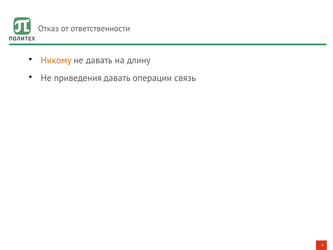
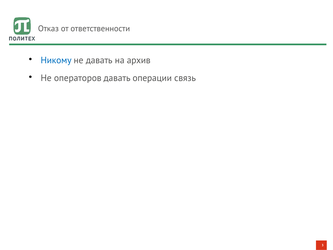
Никому colour: orange -> blue (56, 60)
длину: длину -> архив (139, 60)
приведения: приведения -> операторов (78, 78)
